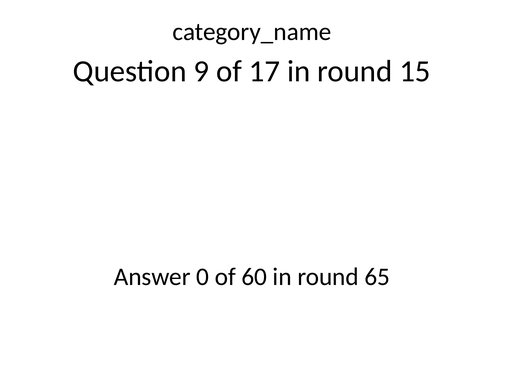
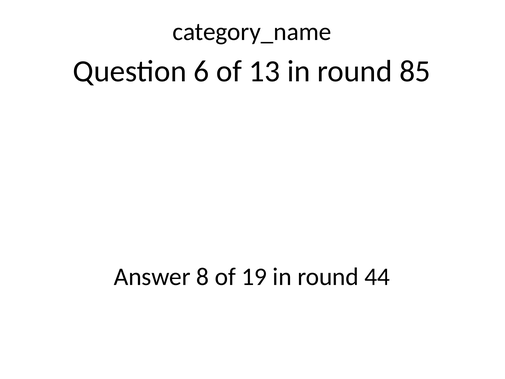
9: 9 -> 6 (201, 71)
17: 17 -> 13 (264, 71)
15: 15 -> 85 (415, 71)
0: 0 -> 8 (203, 277)
60: 60 -> 19 (254, 277)
65: 65 -> 44 (377, 277)
